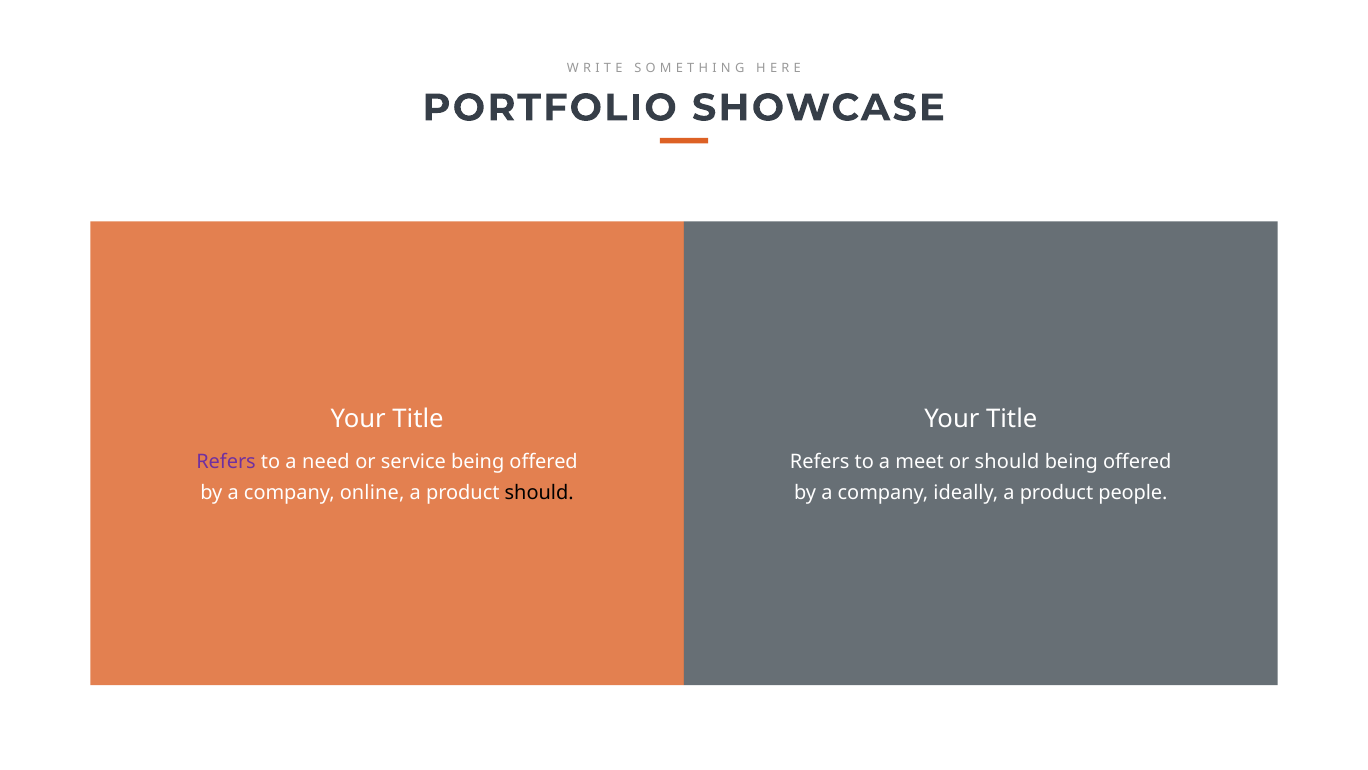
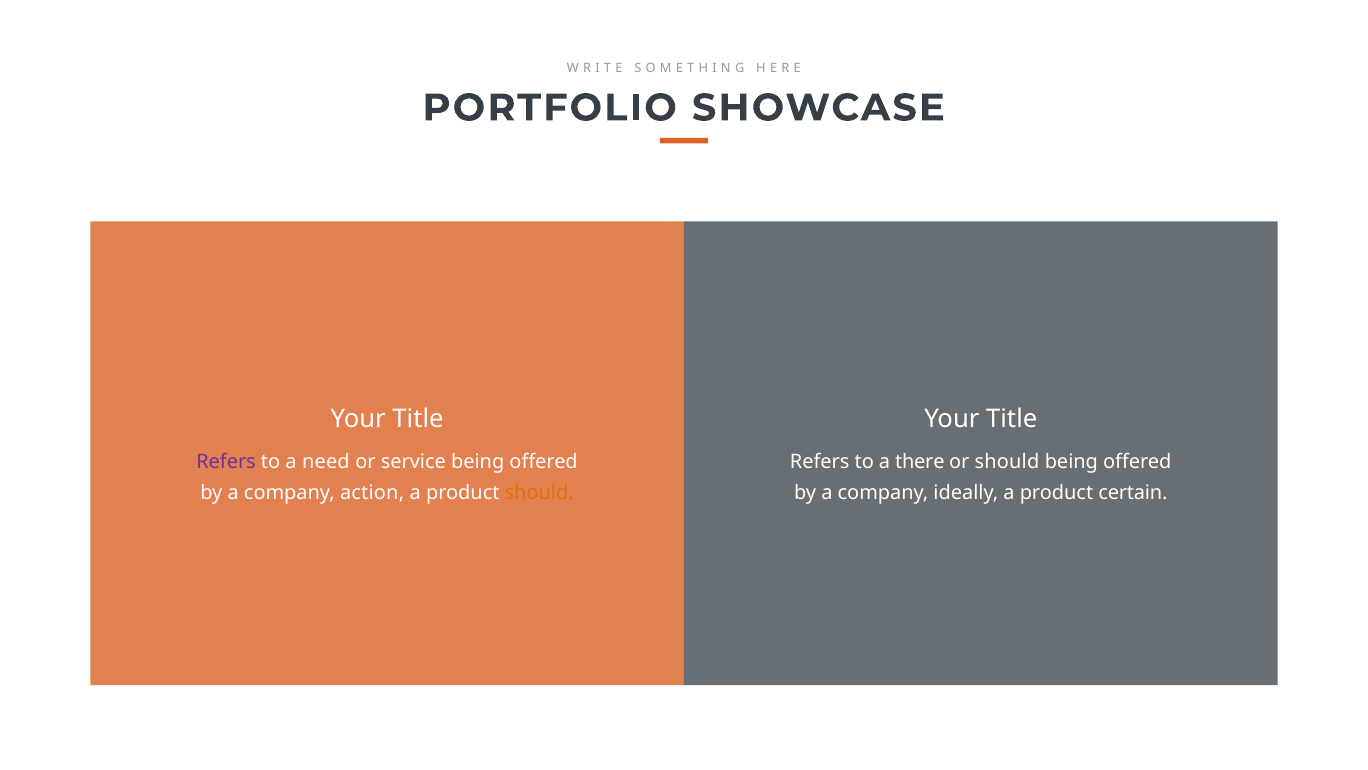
meet: meet -> there (920, 462)
online: online -> action (372, 492)
should colour: black -> orange (539, 492)
people: people -> certain (1133, 492)
